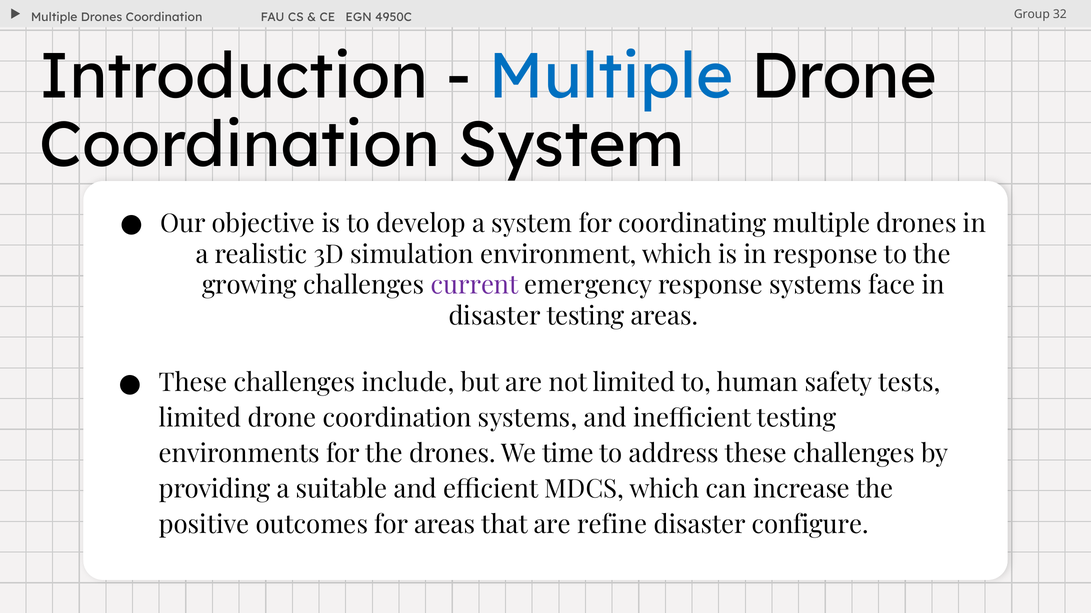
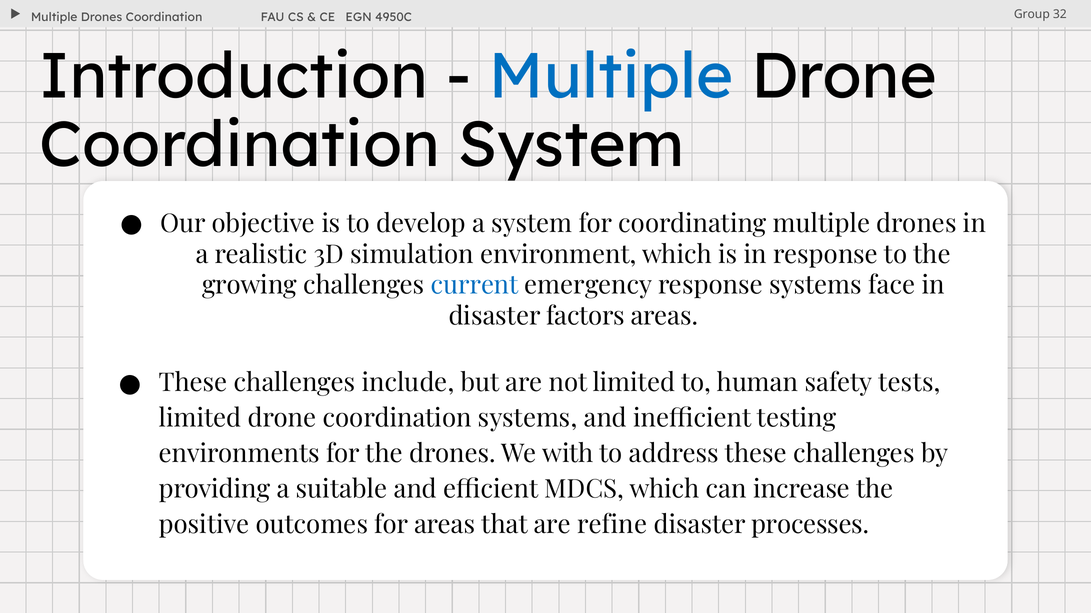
current colour: purple -> blue (475, 286)
disaster testing: testing -> factors (585, 317)
time: time -> with (568, 454)
configure: configure -> processes (810, 525)
